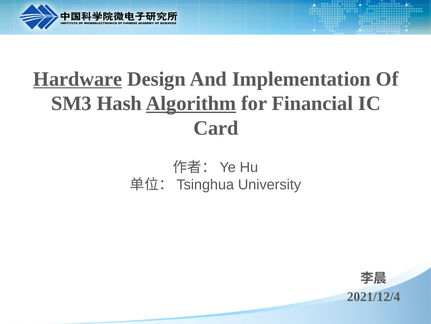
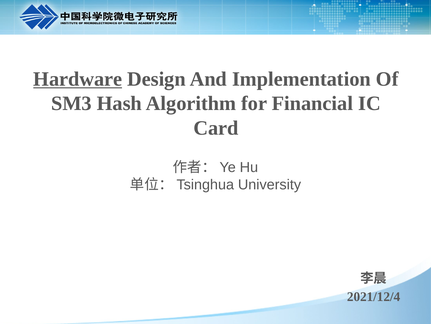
Algorithm underline: present -> none (191, 103)
